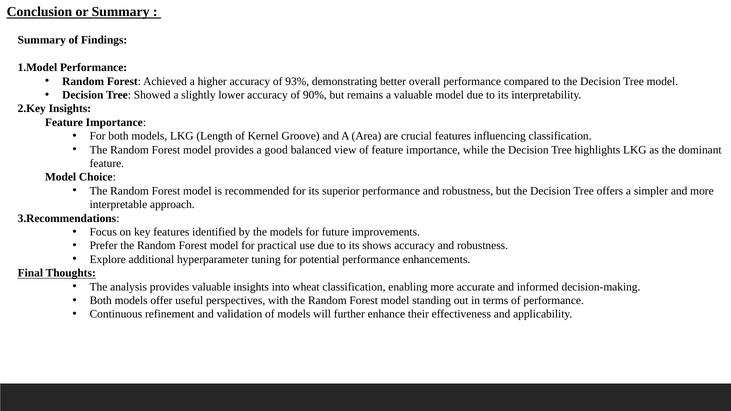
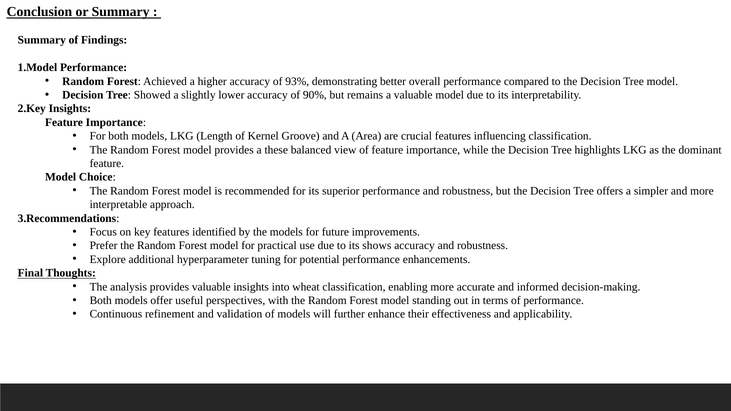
good: good -> these (276, 150)
